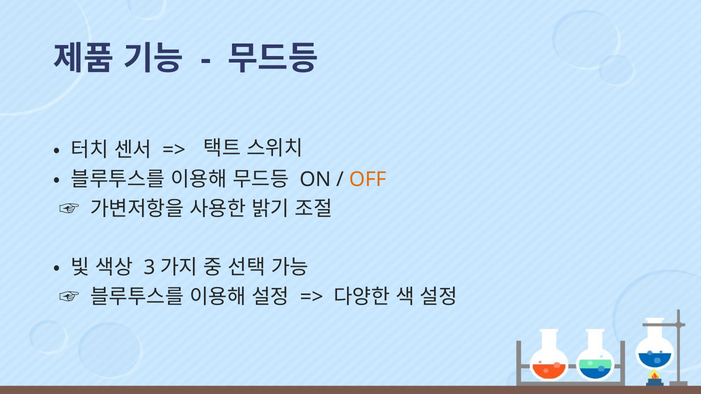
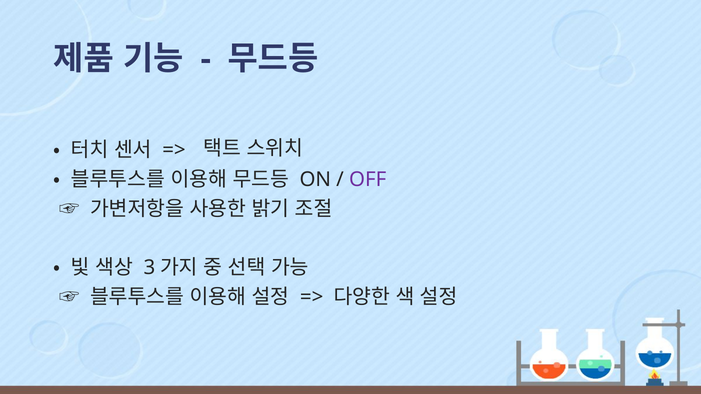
OFF colour: orange -> purple (368, 180)
